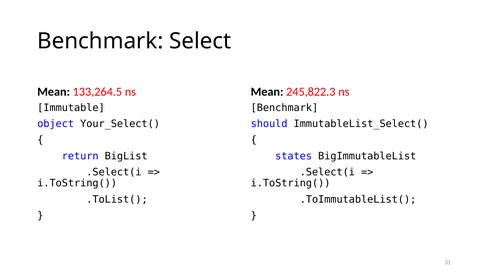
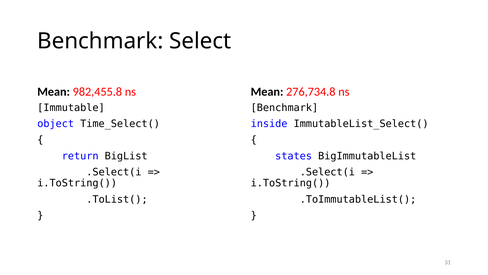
133,264.5: 133,264.5 -> 982,455.8 (97, 92)
245,822.3: 245,822.3 -> 276,734.8 (311, 92)
Your_Select(: Your_Select( -> Time_Select( (120, 124)
should: should -> inside (269, 124)
